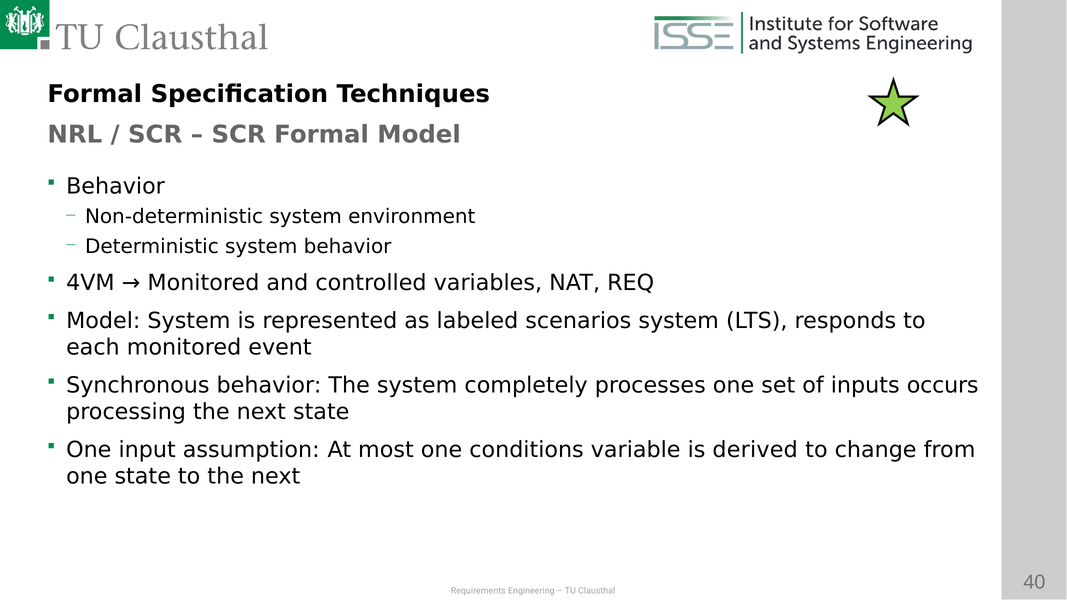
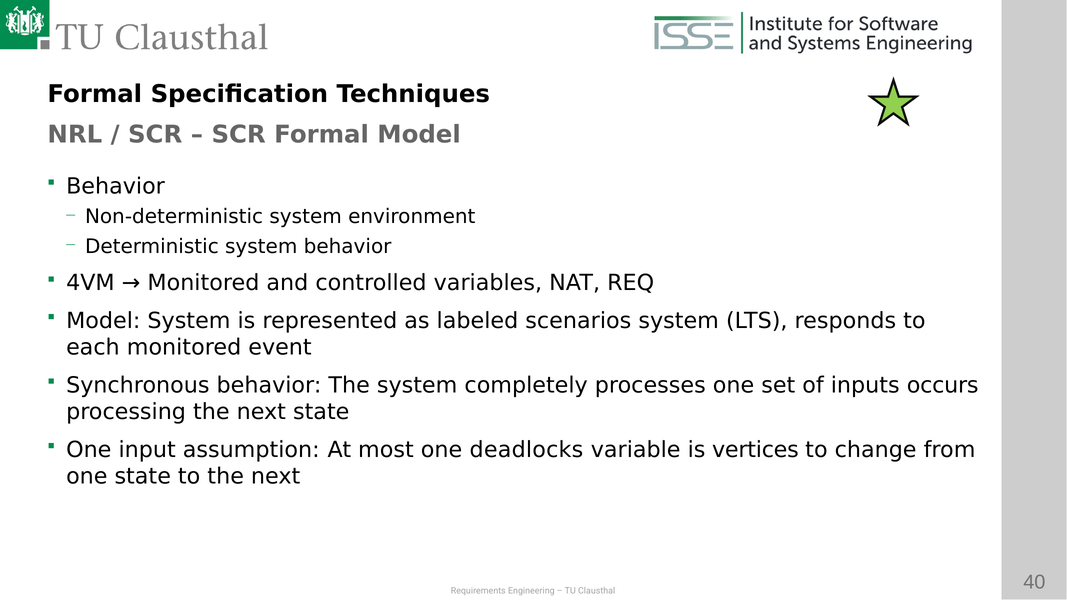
conditions: conditions -> deadlocks (526, 450)
derived: derived -> vertices (755, 450)
